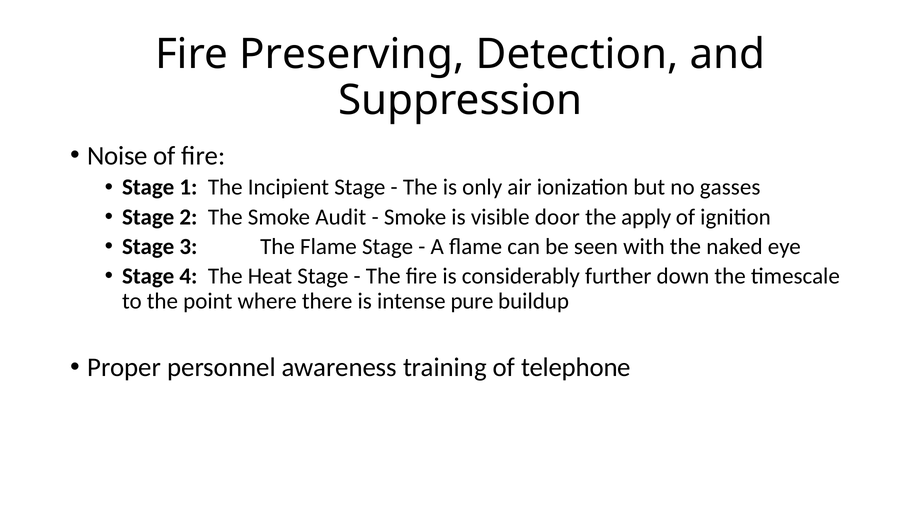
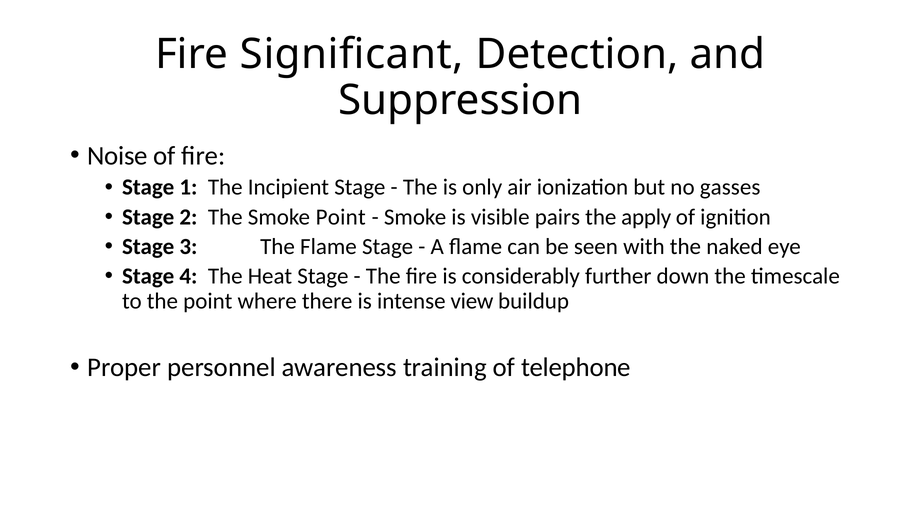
Preserving: Preserving -> Significant (352, 55)
Smoke Audit: Audit -> Point (341, 217)
door: door -> pairs (557, 217)
pure: pure -> view (472, 301)
